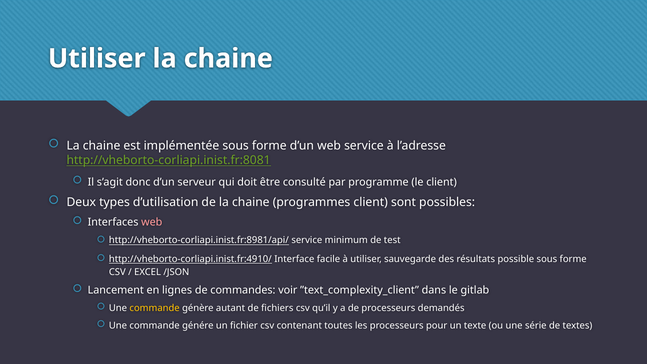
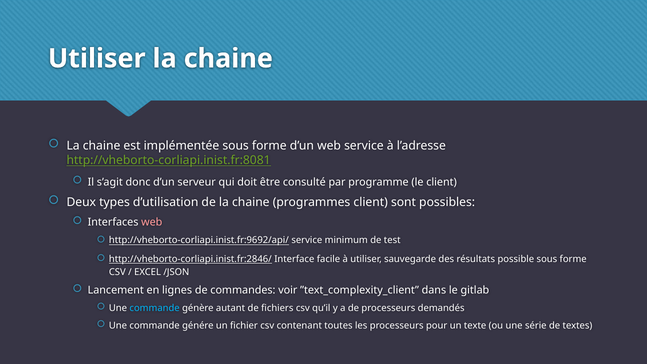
http://vheborto-corliapi.inist.fr:8981/api/: http://vheborto-corliapi.inist.fr:8981/api/ -> http://vheborto-corliapi.inist.fr:9692/api/ (199, 240)
http://vheborto-corliapi.inist.fr:4910/: http://vheborto-corliapi.inist.fr:4910/ -> http://vheborto-corliapi.inist.fr:2846/ (190, 259)
commande colour: yellow -> light blue (155, 308)
